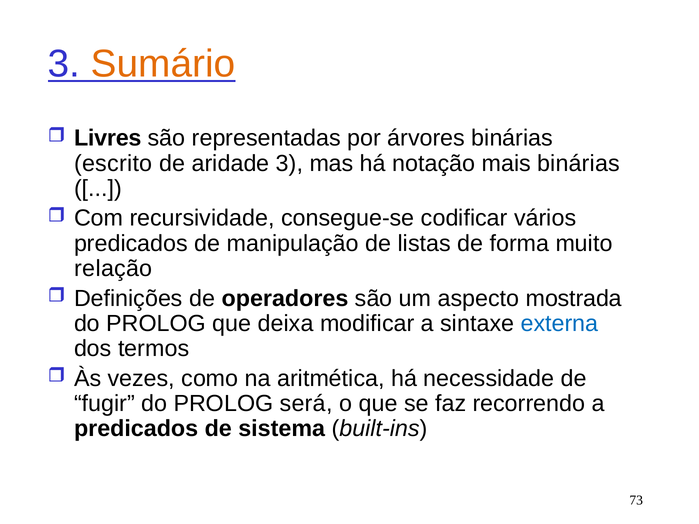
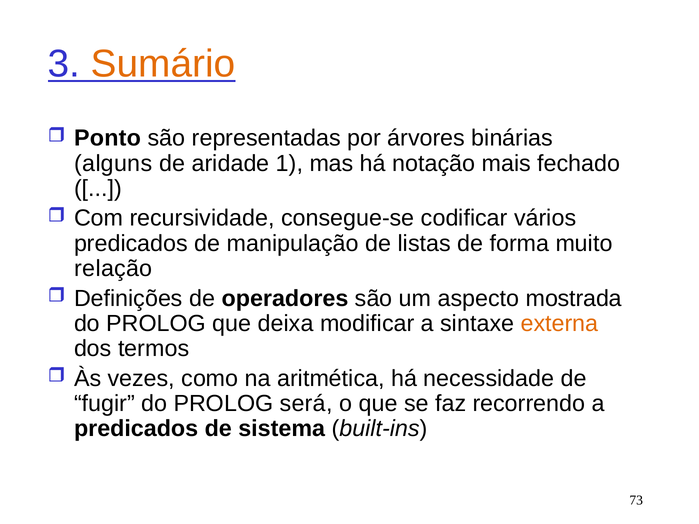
Livres: Livres -> Ponto (107, 138)
escrito: escrito -> alguns (113, 163)
aridade 3: 3 -> 1 (290, 163)
mais binárias: binárias -> fechado (579, 163)
externa colour: blue -> orange (560, 324)
